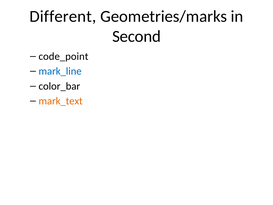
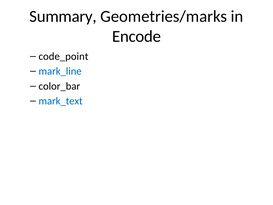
Different: Different -> Summary (63, 16)
Second: Second -> Encode (137, 36)
mark_text colour: orange -> blue (61, 101)
